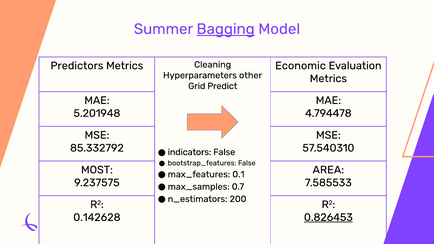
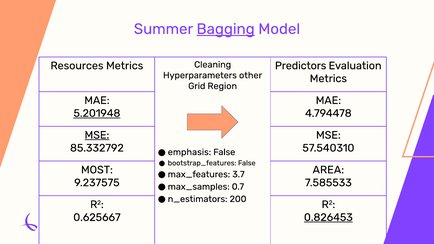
Predictors: Predictors -> Resources (77, 66)
Economic: Economic -> Predictors (301, 66)
Predict: Predict -> Region (222, 86)
5.201948 underline: none -> present (97, 113)
MSE underline: none -> present (97, 135)
indicators: indicators -> emphasis (189, 152)
0.1: 0.1 -> 3.7 (238, 174)
0.142628: 0.142628 -> 0.625667 (97, 217)
